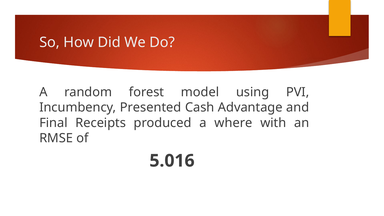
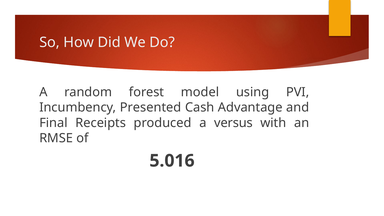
where: where -> versus (234, 123)
